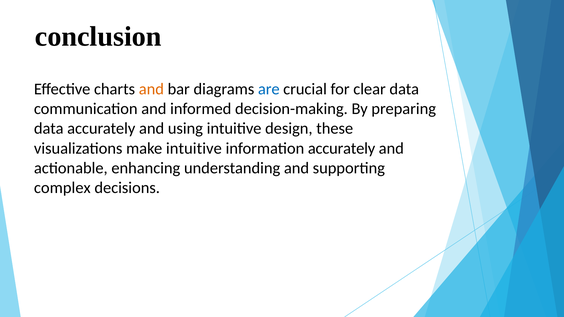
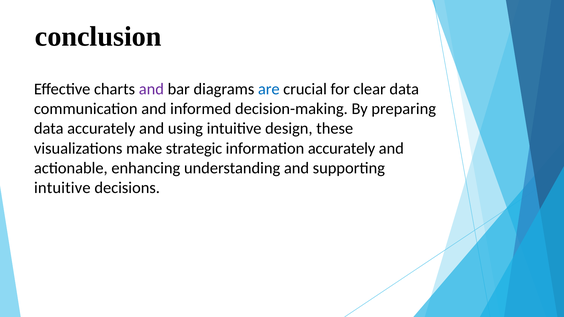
and colour: orange -> purple (151, 89)
make intuitive: intuitive -> strategic (194, 148)
complex: complex -> intuitive (62, 188)
